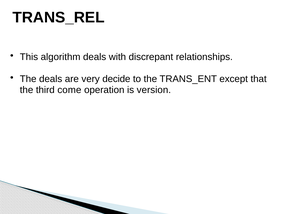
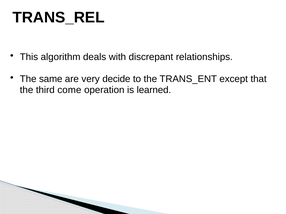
The deals: deals -> same (51, 79)
version: version -> learned (154, 90)
